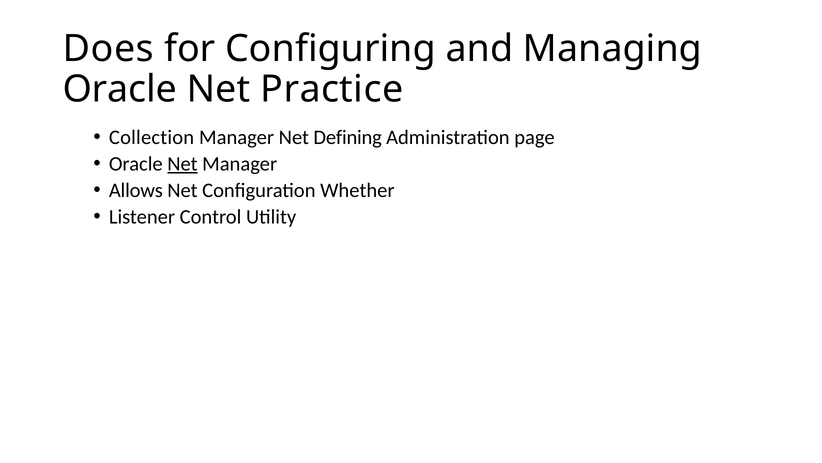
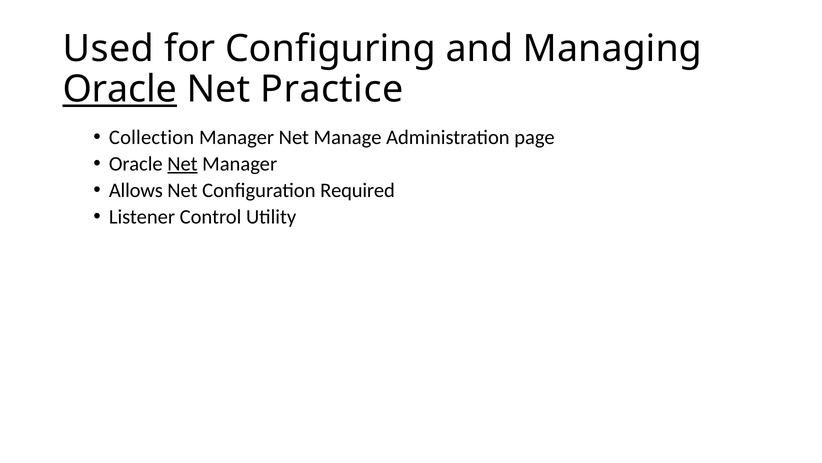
Does: Does -> Used (108, 49)
Oracle underline: none -> present (120, 89)
Defining: Defining -> Manage (348, 137)
Whether: Whether -> Required (357, 190)
